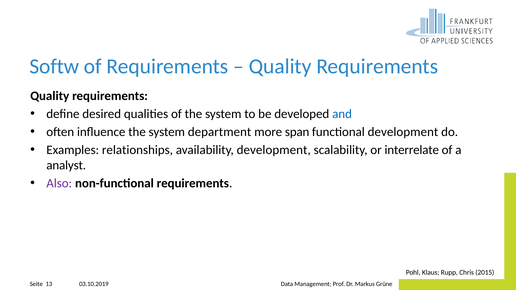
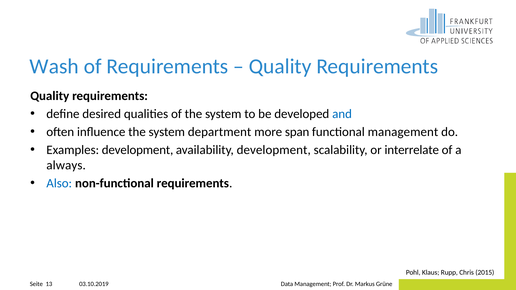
Softw: Softw -> Wash (54, 66)
functional development: development -> management (403, 132)
Examples relationships: relationships -> development (138, 150)
analyst: analyst -> always (66, 166)
Also colour: purple -> blue (59, 184)
